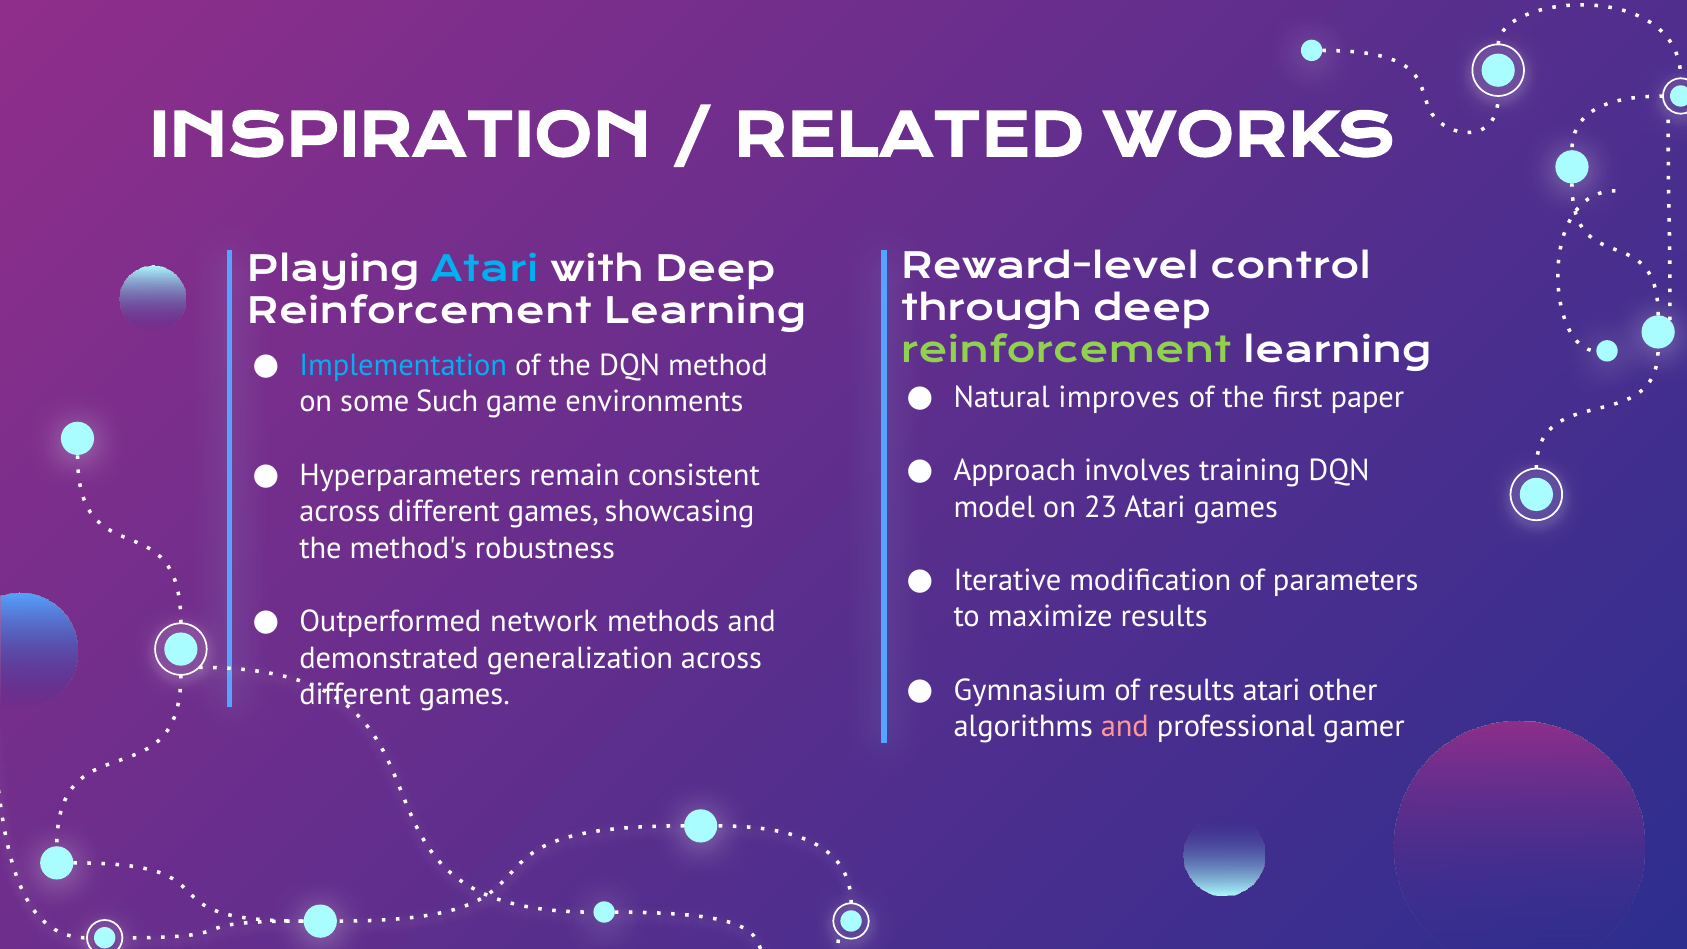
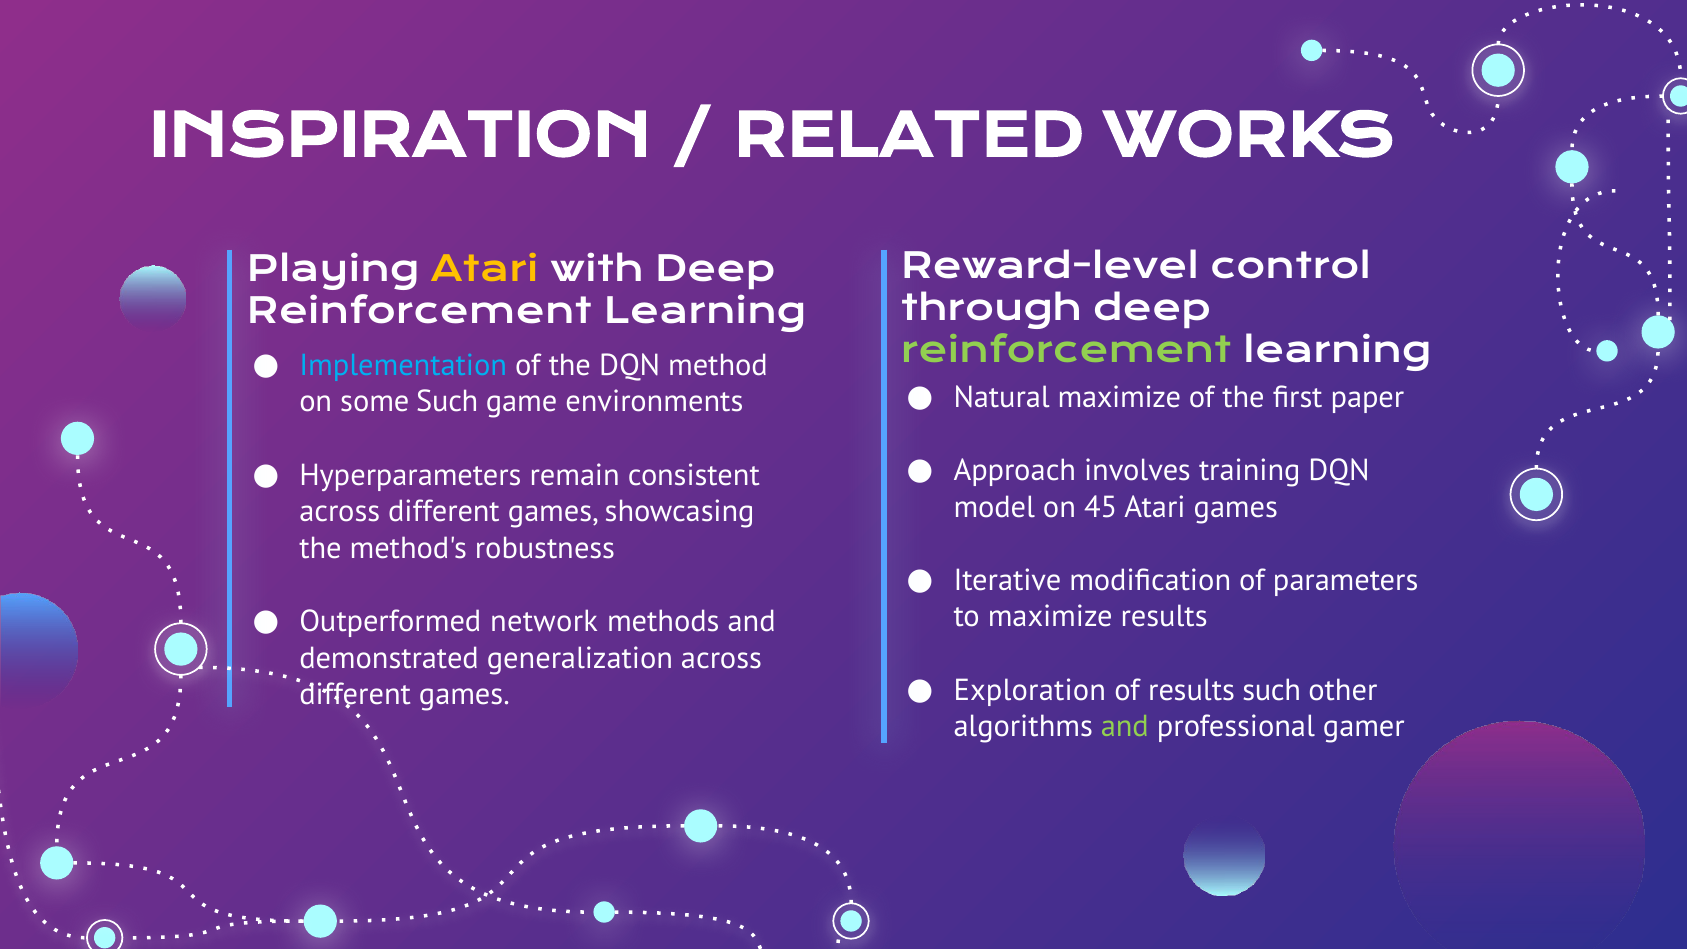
Atari colour: light blue -> yellow (485, 270)
Natural improves: improves -> maximize (1119, 397)
23: 23 -> 45 (1101, 507)
Gymnasium: Gymnasium -> Exploration (1030, 690)
results atari: atari -> such (1272, 690)
and colour: pink -> light green (1125, 727)
